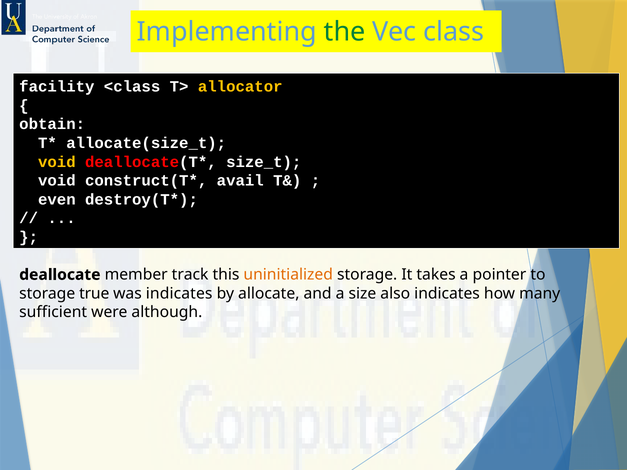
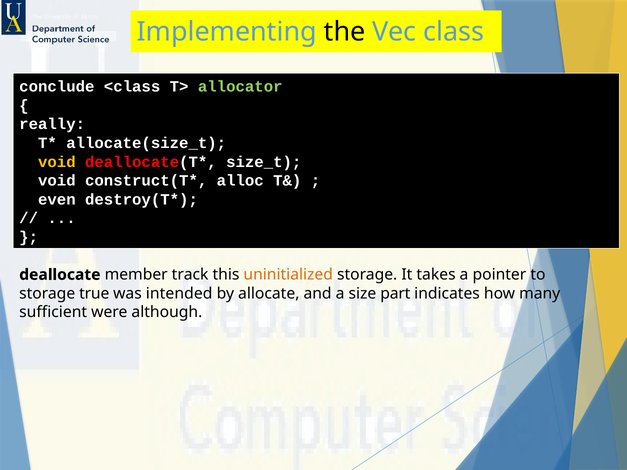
the colour: green -> black (345, 32)
facility: facility -> conclude (57, 87)
allocator colour: yellow -> light green (240, 87)
obtain: obtain -> really (52, 124)
avail: avail -> alloc (240, 181)
was indicates: indicates -> intended (179, 294)
also: also -> part (395, 294)
